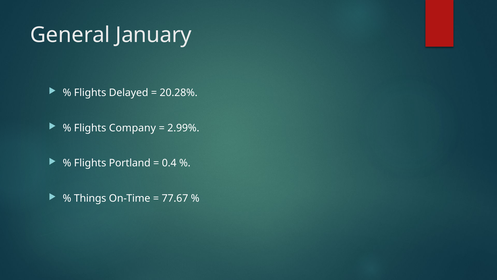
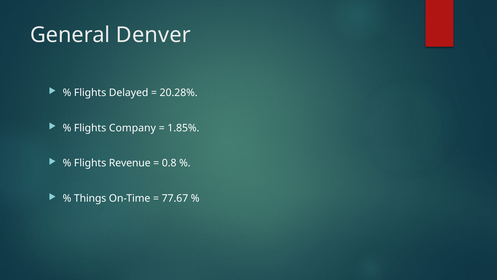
January: January -> Denver (153, 35)
2.99%: 2.99% -> 1.85% (183, 128)
Portland: Portland -> Revenue (130, 163)
0.4: 0.4 -> 0.8 (169, 163)
